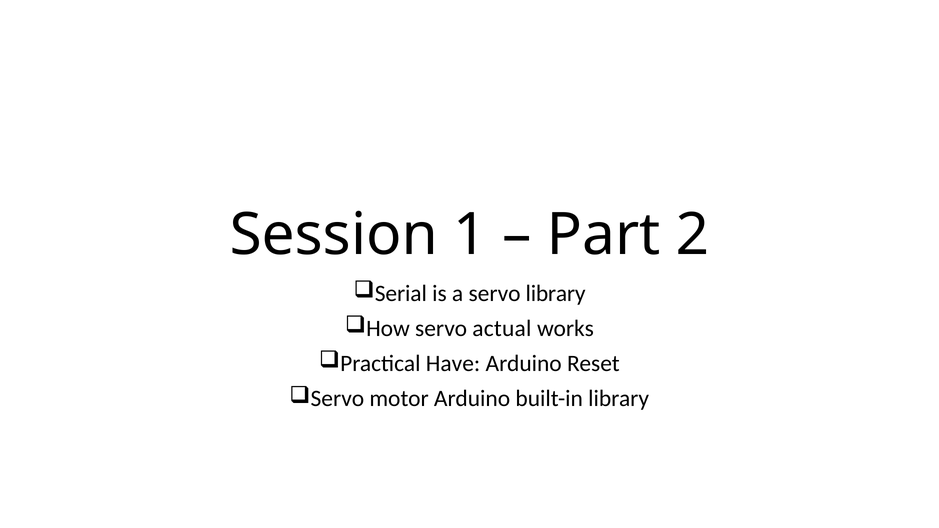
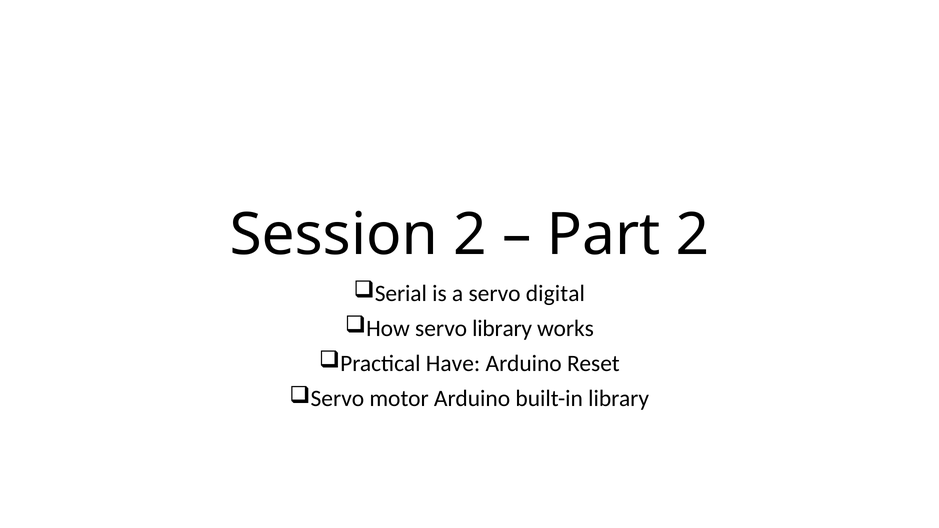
Session 1: 1 -> 2 (470, 235)
servo library: library -> digital (555, 293)
servo actual: actual -> library (502, 329)
